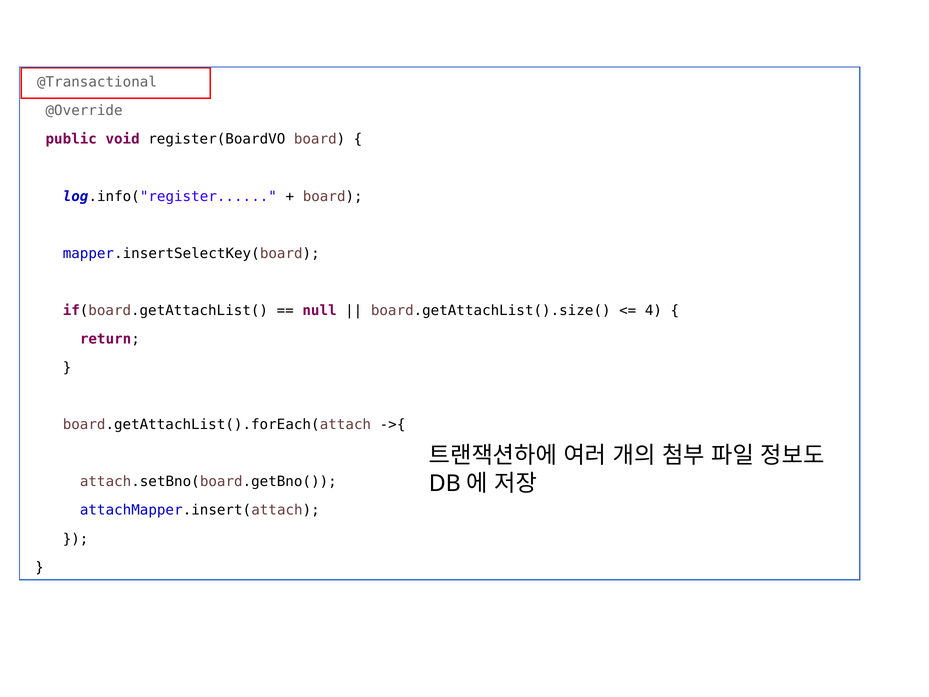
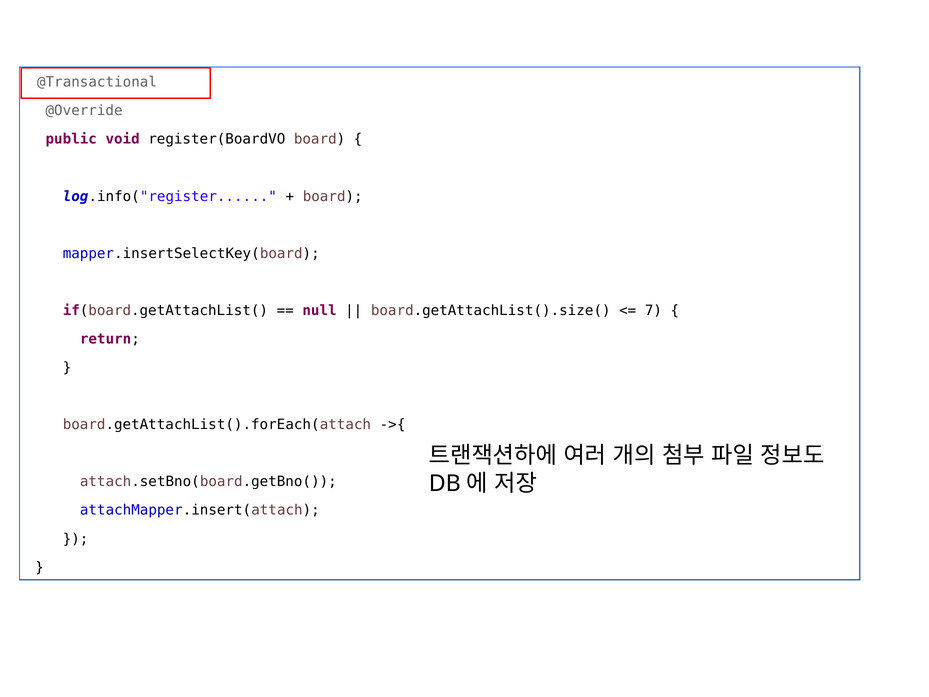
4: 4 -> 7 (653, 310)
